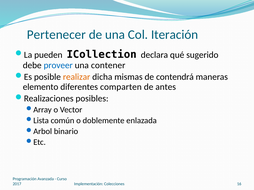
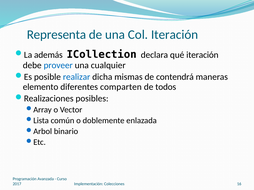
Pertenecer: Pertenecer -> Representa (57, 35)
pueden: pueden -> además (48, 55)
qué sugerido: sugerido -> iteración (202, 55)
contener: contener -> cualquier (108, 65)
realizar colour: orange -> blue (77, 77)
antes: antes -> todos (166, 87)
